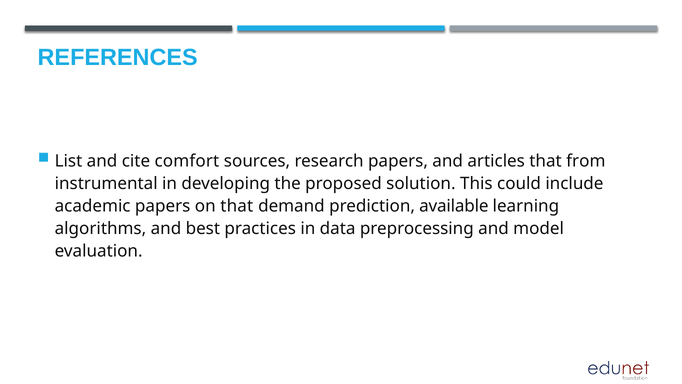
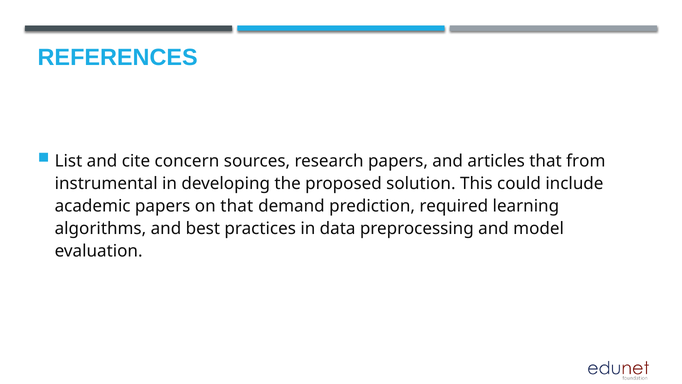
comfort: comfort -> concern (187, 161)
available: available -> required (454, 206)
